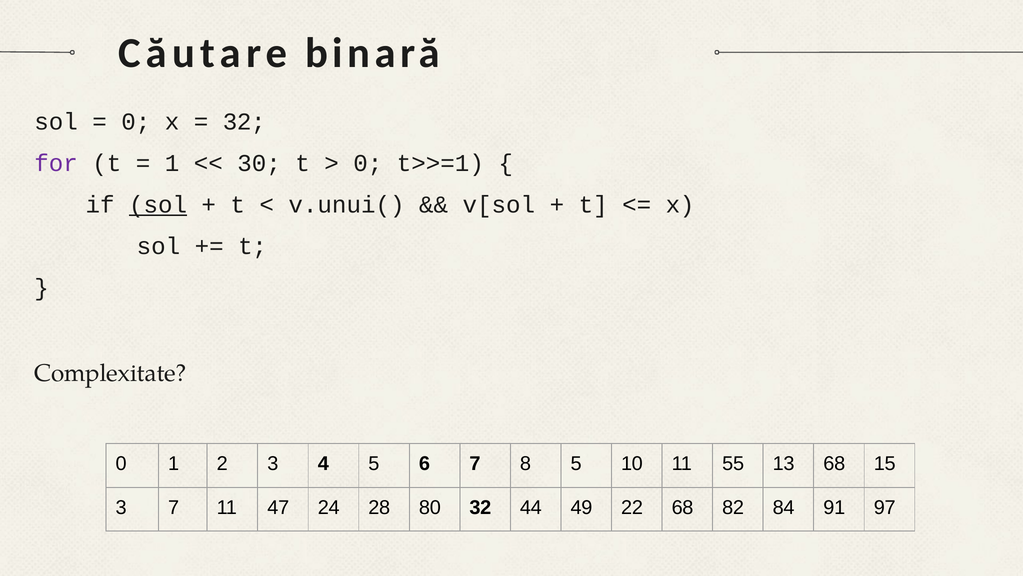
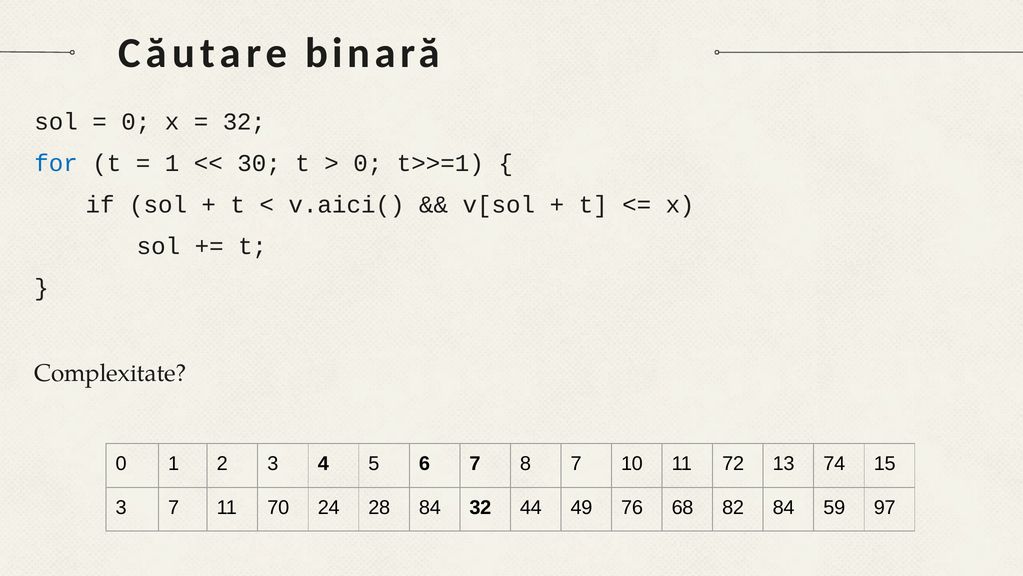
for colour: purple -> blue (56, 163)
sol underline: present -> none (158, 205)
v.unui(: v.unui( -> v.aici( (347, 205)
8 5: 5 -> 7 (576, 463)
55: 55 -> 72 (733, 463)
13 68: 68 -> 74 (834, 463)
47: 47 -> 70 (278, 507)
28 80: 80 -> 84 (430, 507)
22: 22 -> 76 (632, 507)
91: 91 -> 59 (834, 507)
